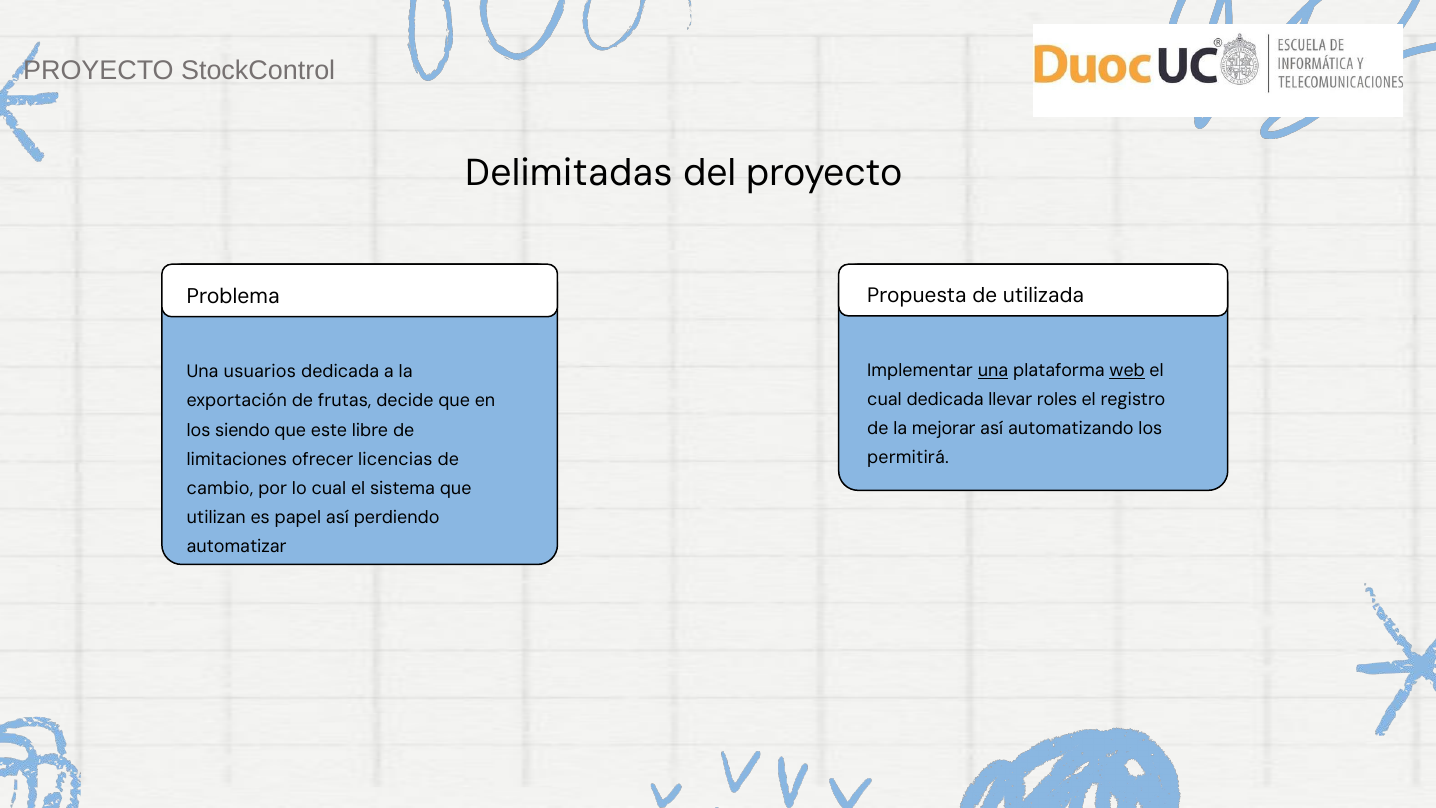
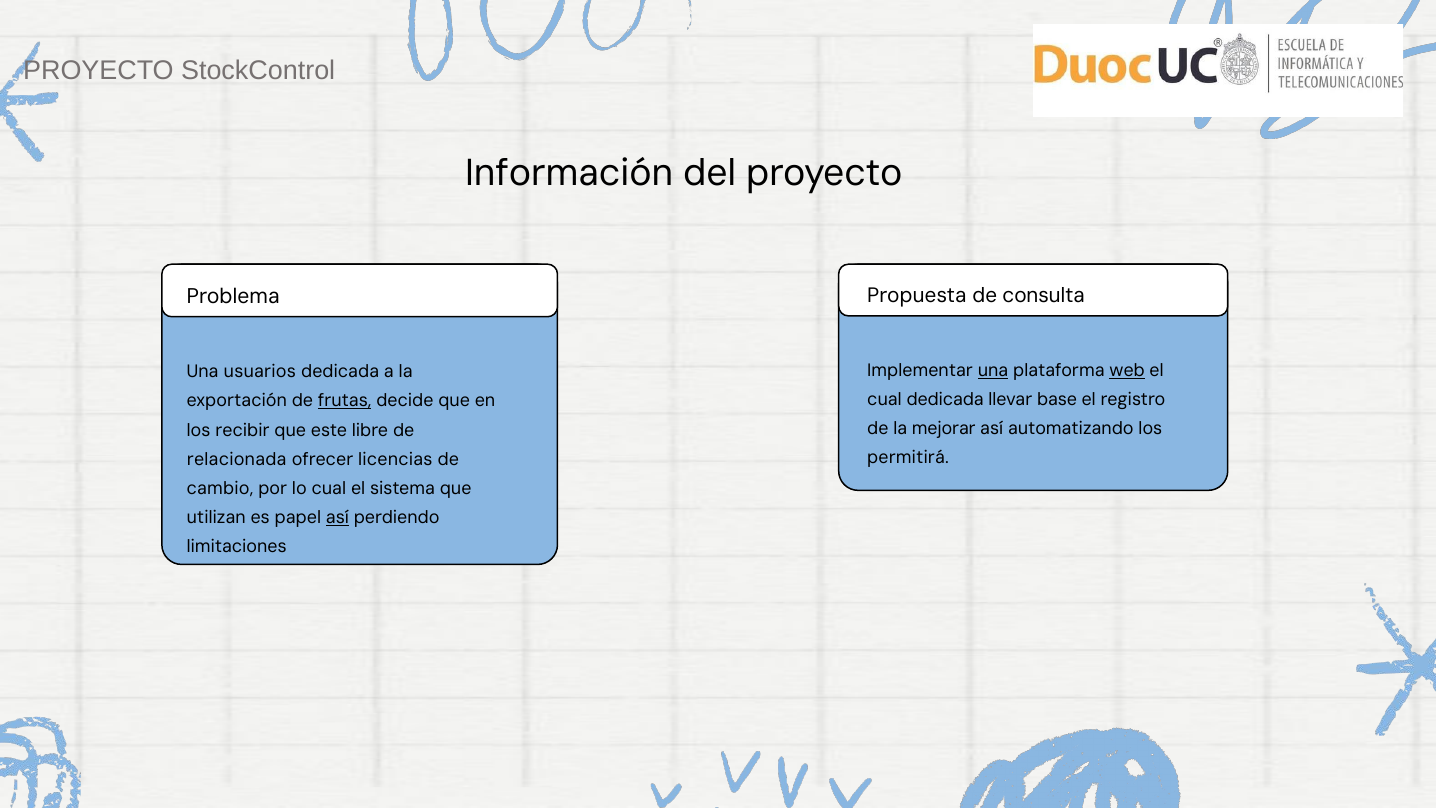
Delimitadas: Delimitadas -> Información (569, 173)
utilizada: utilizada -> consulta (1044, 296)
roles: roles -> base (1057, 399)
frutas underline: none -> present (345, 401)
siendo: siendo -> recibir (243, 430)
limitaciones: limitaciones -> relacionada (237, 459)
así underline: none -> present (337, 517)
automatizar: automatizar -> limitaciones (237, 546)
